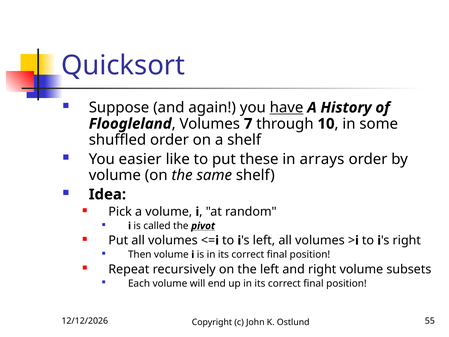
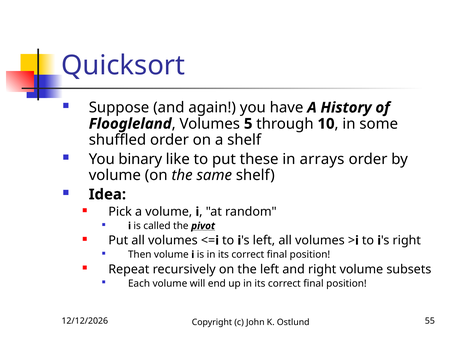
have underline: present -> none (287, 108)
7: 7 -> 5 (248, 124)
easier: easier -> binary (140, 159)
